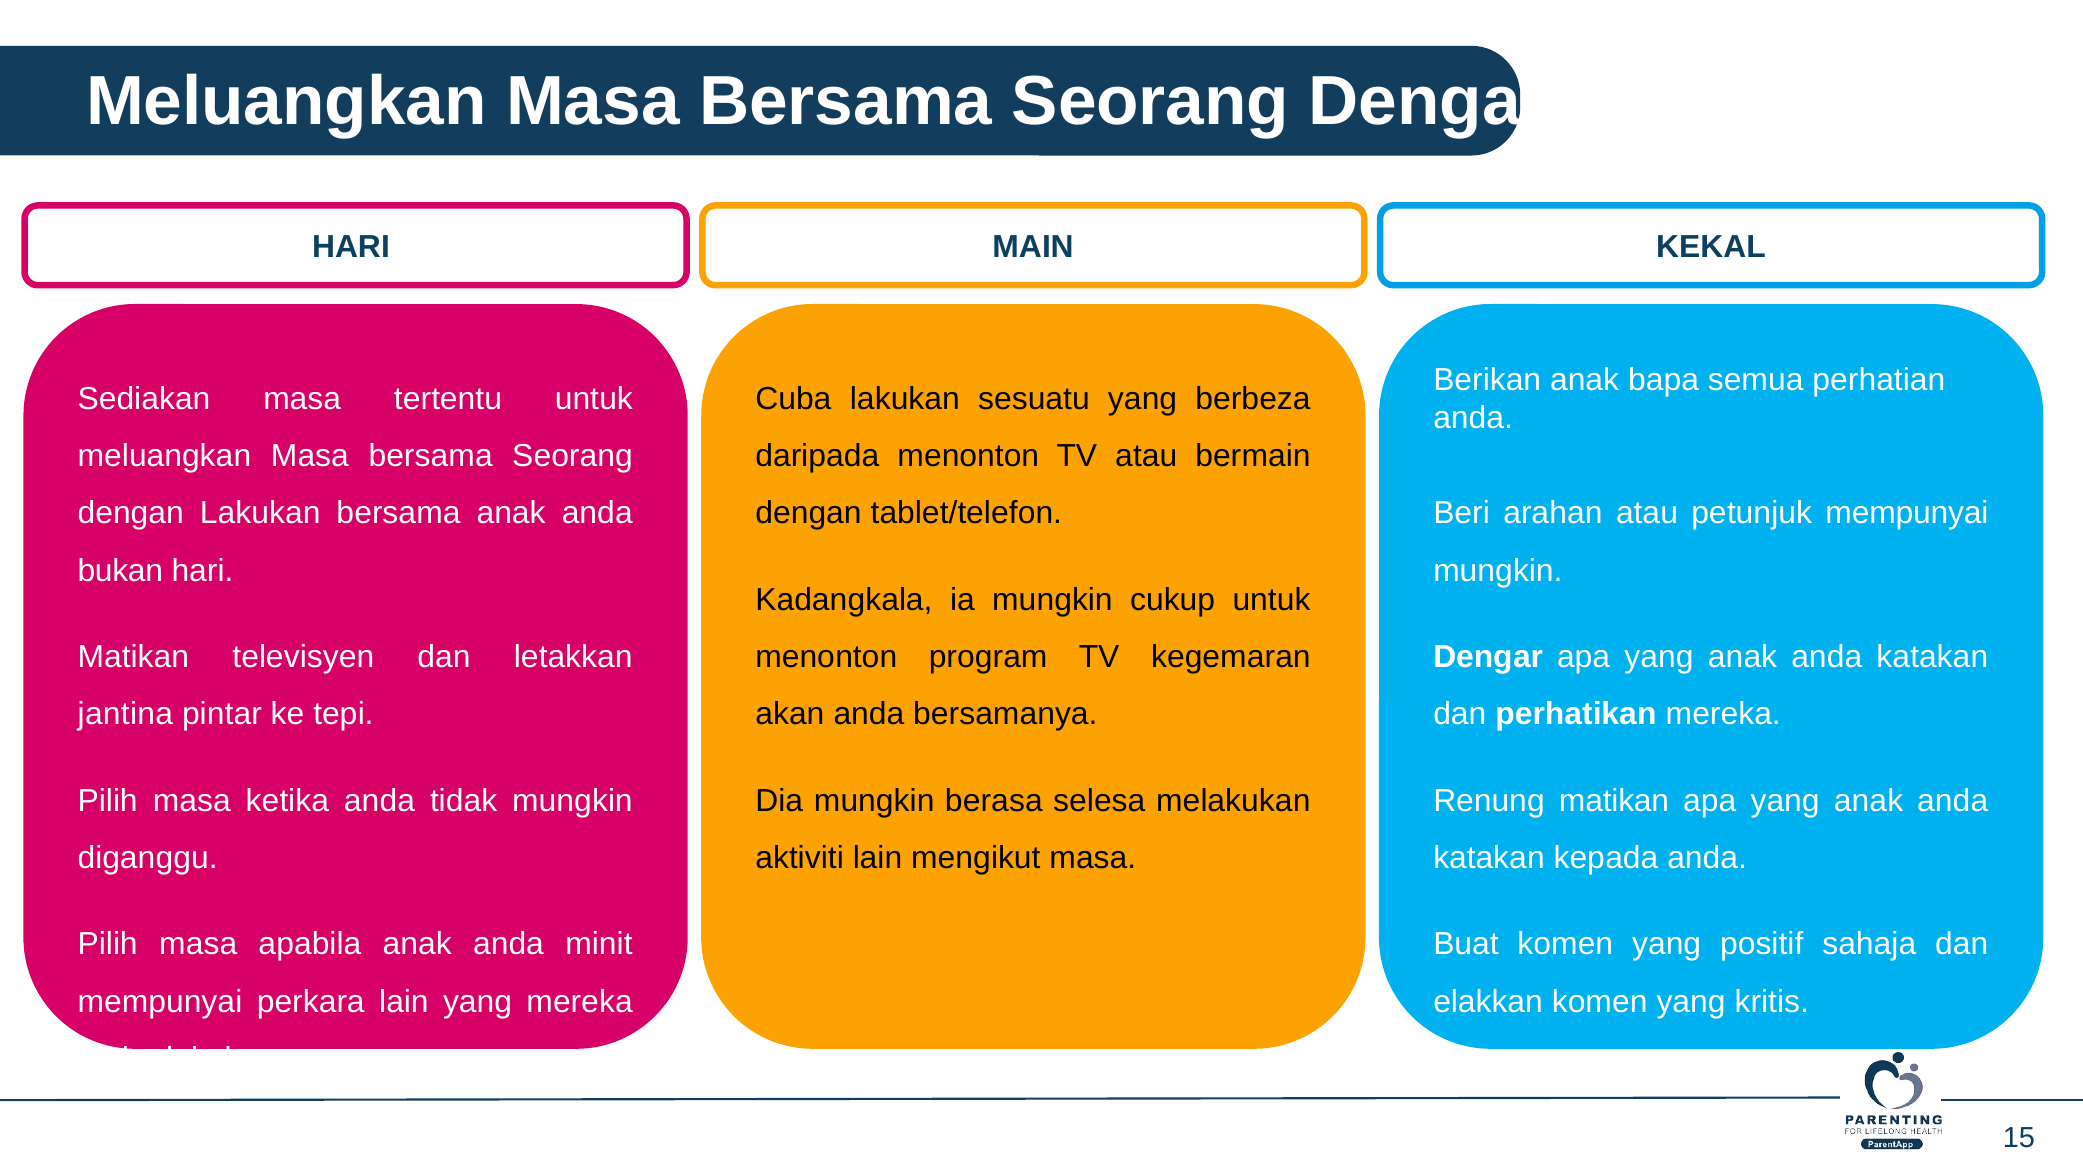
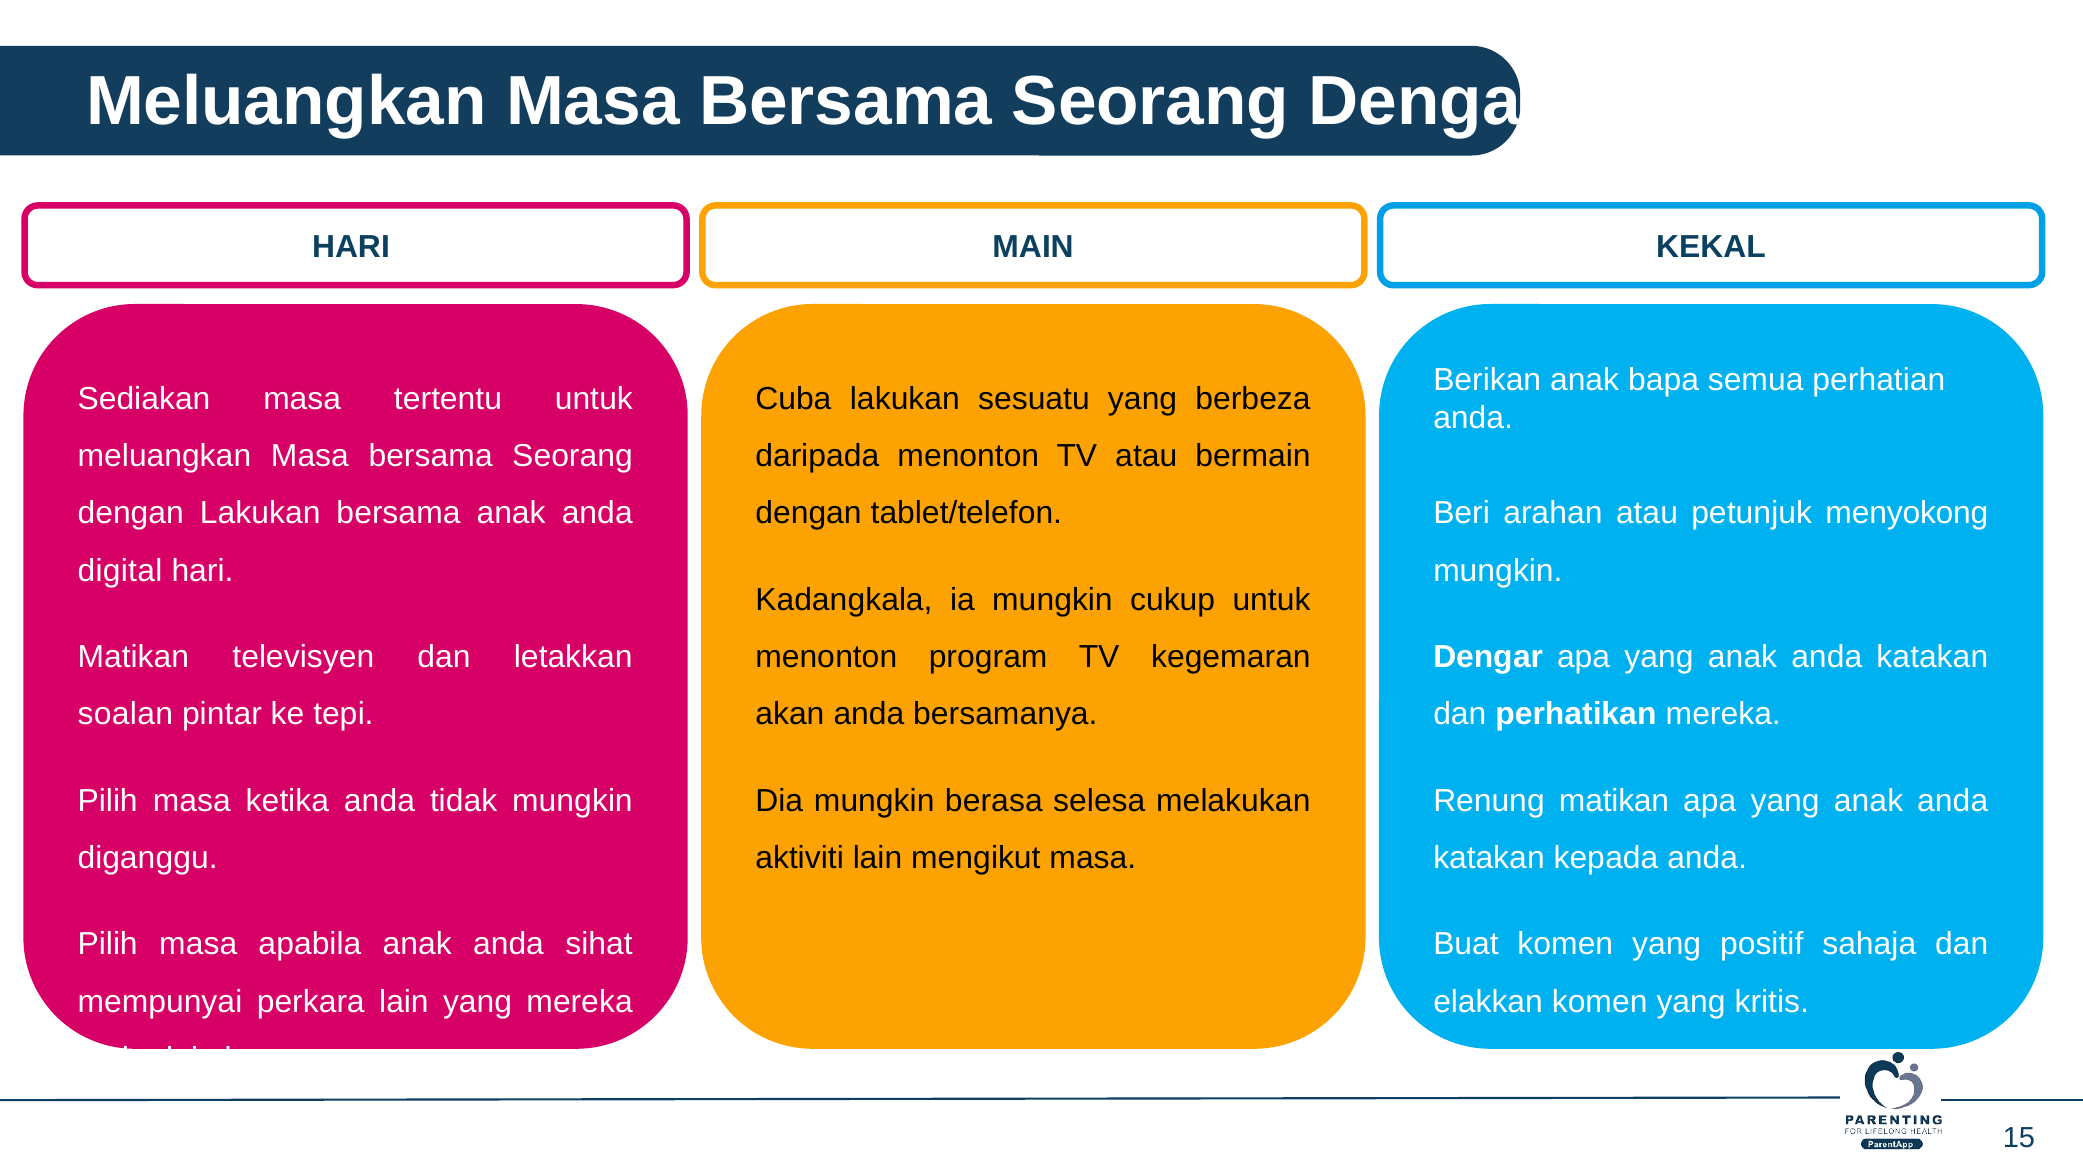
petunjuk mempunyai: mempunyai -> menyokong (1907, 513)
bukan: bukan -> digital (120, 571)
jantina: jantina -> soalan (125, 714)
minit: minit -> sihat (599, 944)
